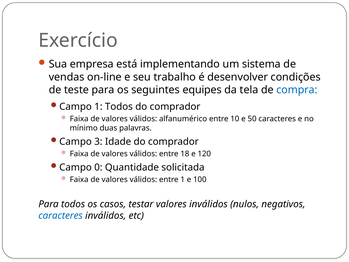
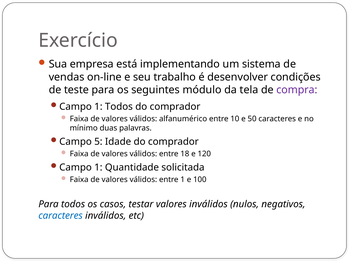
equipes: equipes -> módulo (202, 90)
compra colour: blue -> purple (297, 90)
3: 3 -> 5 (98, 142)
0: 0 -> 1 (98, 167)
